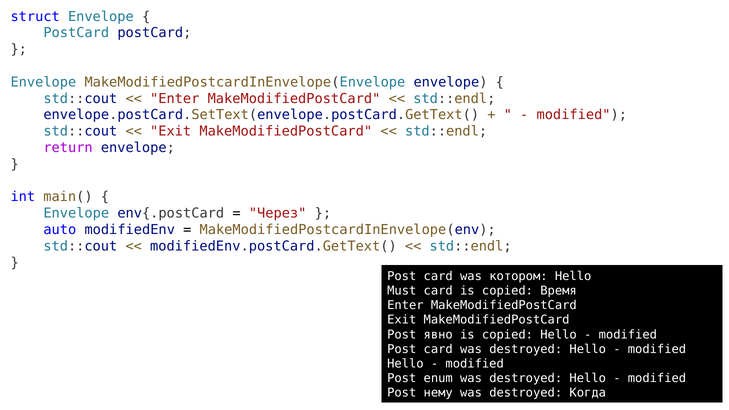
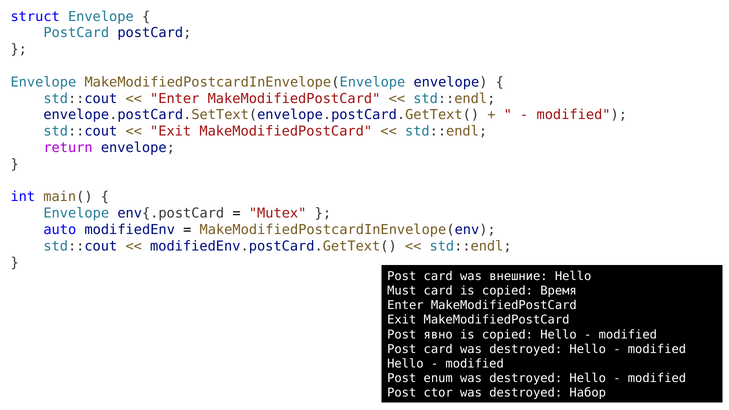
Через: Через -> Mutex (278, 213)
котором: котором -> внешние (518, 276)
нему: нему -> ctor (438, 393)
Когда: Когда -> Набор (588, 393)
